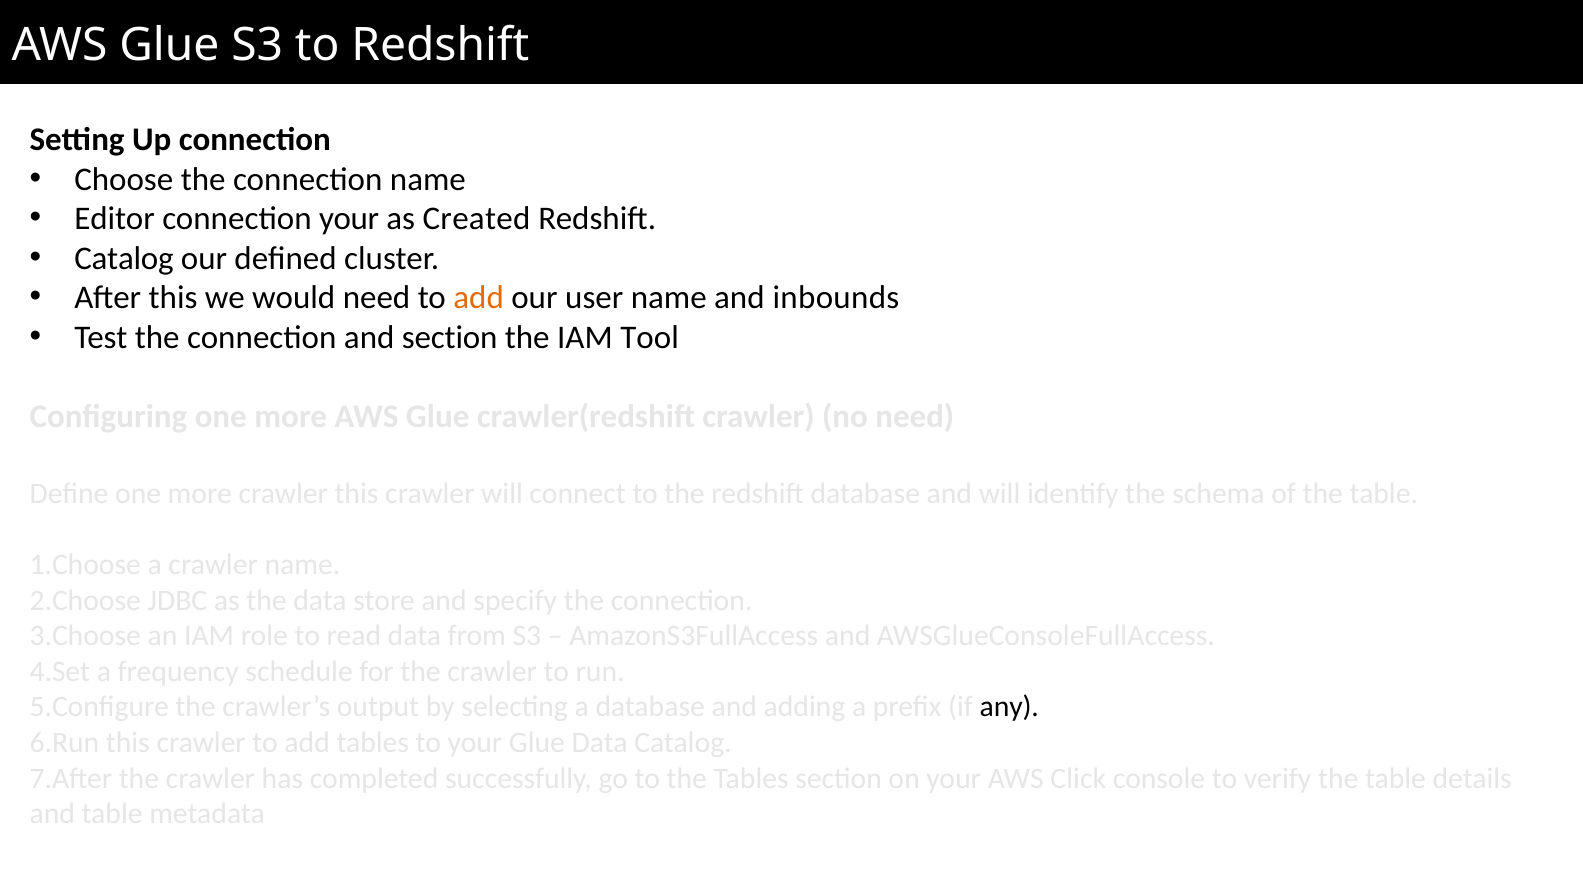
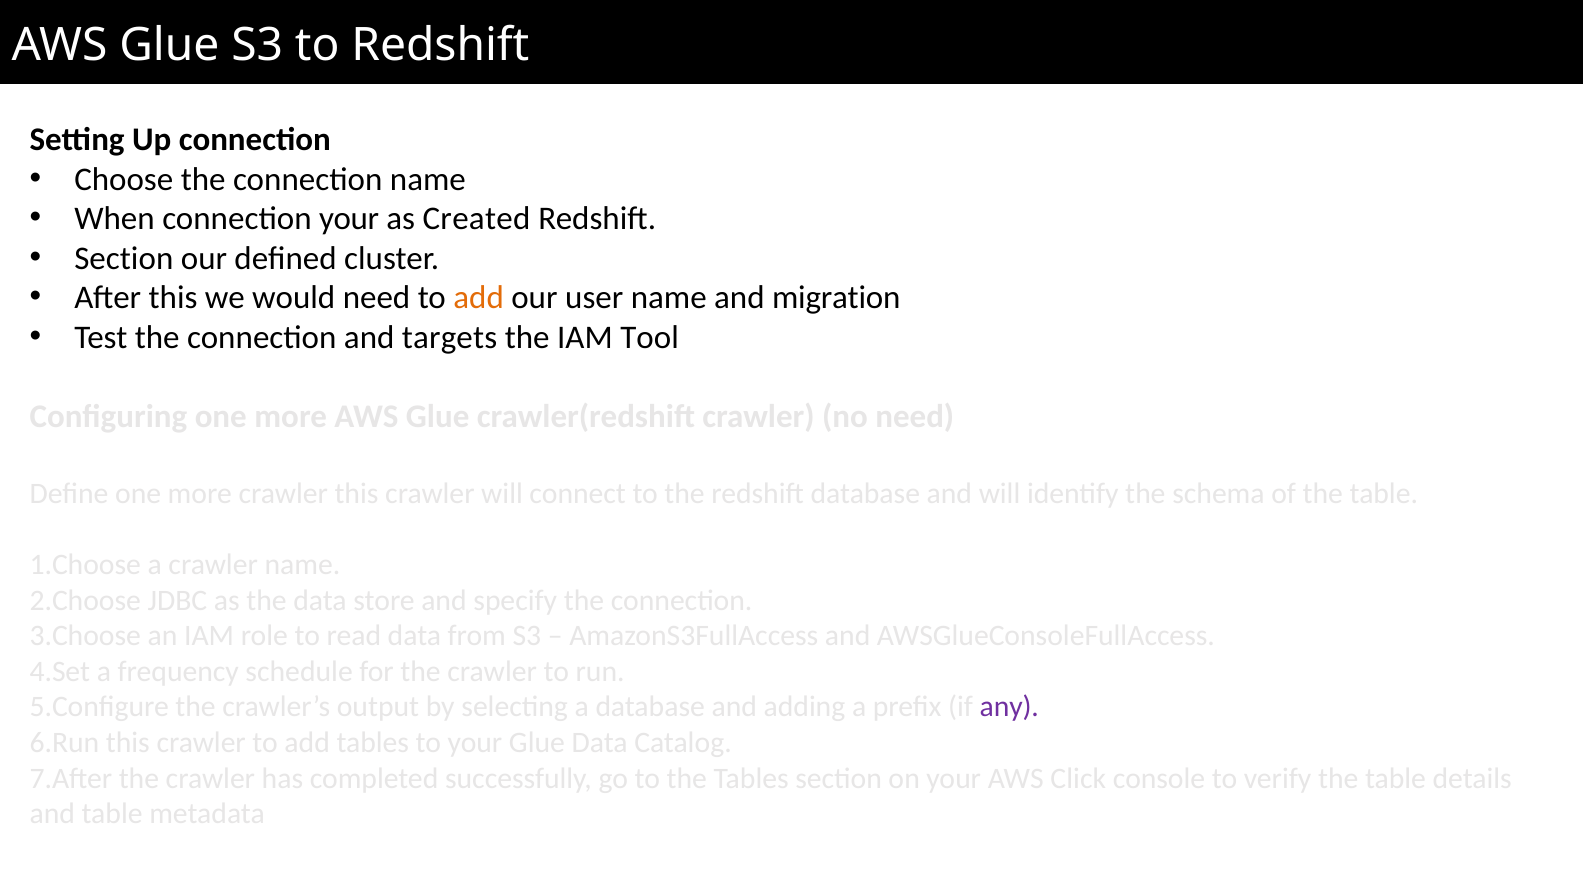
Editor: Editor -> When (114, 219)
Catalog: Catalog -> Section (124, 259)
inbounds: inbounds -> migration (836, 298)
and section: section -> targets (450, 338)
any colour: black -> purple (1009, 708)
